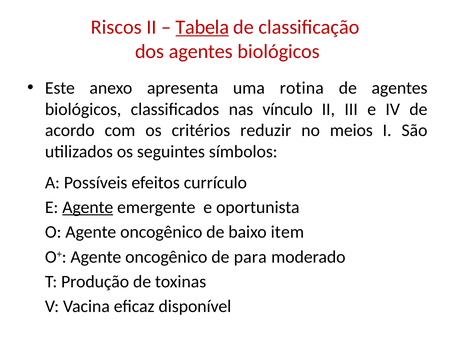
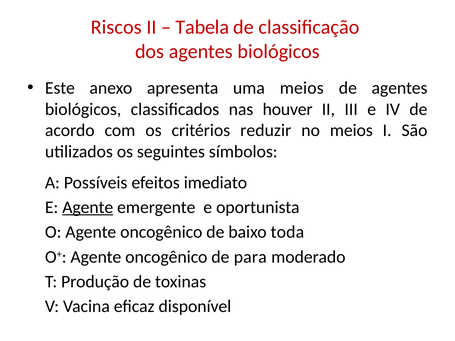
Tabela underline: present -> none (202, 27)
uma rotina: rotina -> meios (302, 88)
vínculo: vínculo -> houver (288, 109)
currículo: currículo -> imediato (215, 183)
item: item -> toda (287, 232)
